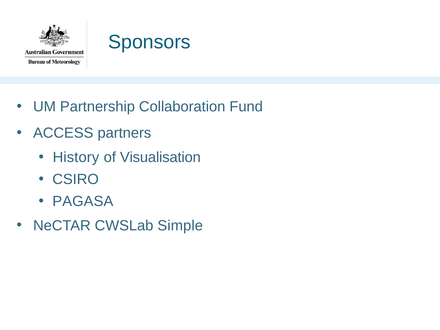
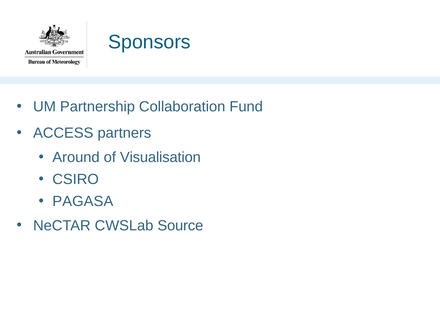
History: History -> Around (76, 157)
Simple: Simple -> Source (180, 226)
